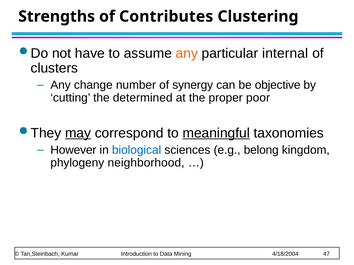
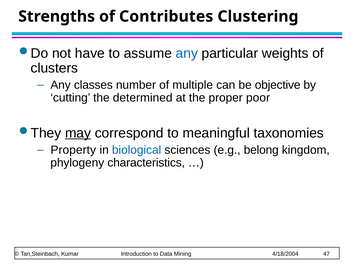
any colour: orange -> blue (187, 53)
internal: internal -> weights (285, 53)
change: change -> classes (93, 85)
synergy: synergy -> multiple (193, 85)
meaningful underline: present -> none (216, 133)
However: However -> Property (73, 150)
neighborhood: neighborhood -> characteristics (146, 163)
